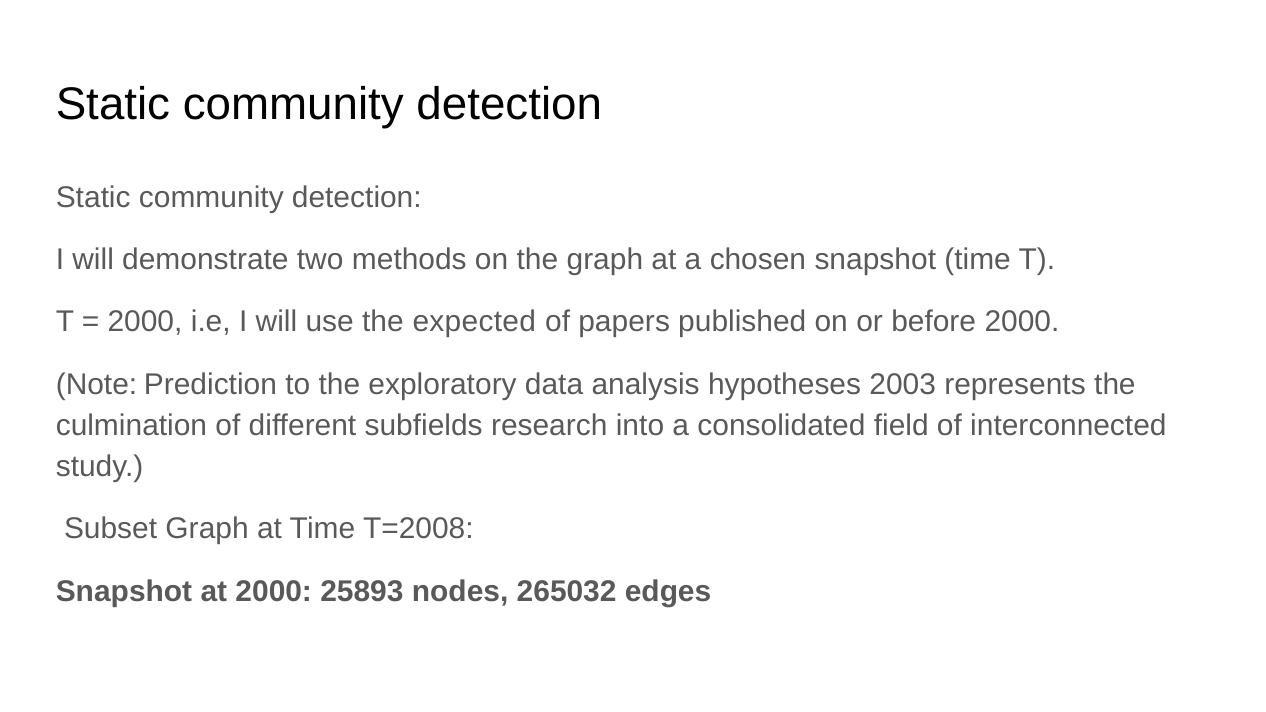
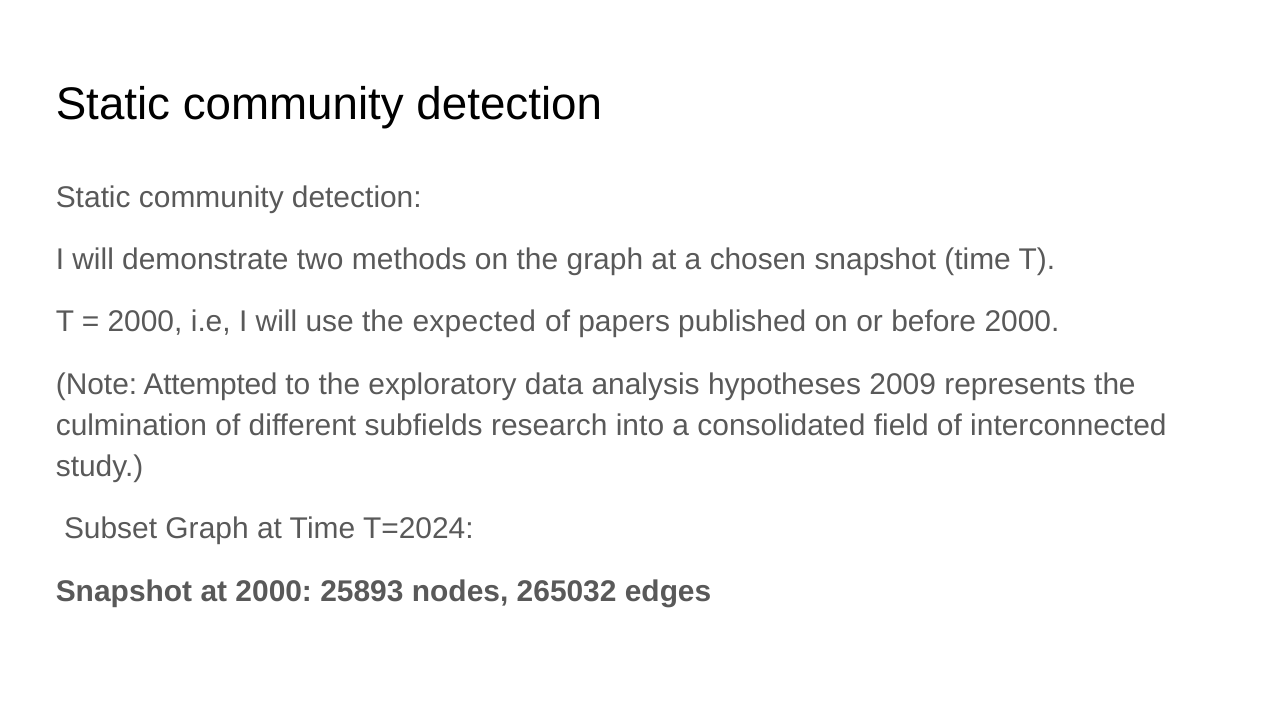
Prediction: Prediction -> Attempted (211, 384)
2003: 2003 -> 2009 (903, 384)
T=2008: T=2008 -> T=2024 (418, 529)
